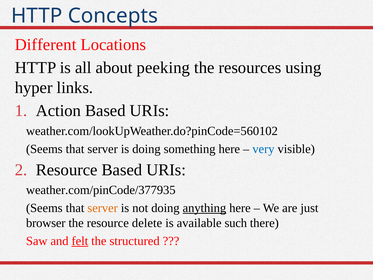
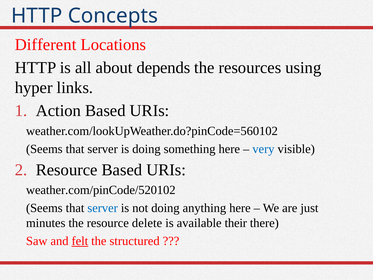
peeking: peeking -> depends (163, 68)
weather.com/pinCode/377935: weather.com/pinCode/377935 -> weather.com/pinCode/520102 (101, 190)
server colour: orange -> blue (103, 208)
anything underline: present -> none (204, 208)
browser: browser -> minutes (46, 223)
such: such -> their (236, 223)
